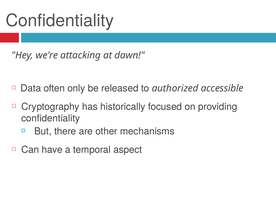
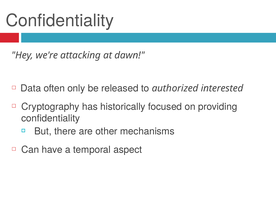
accessible: accessible -> interested (222, 88)
